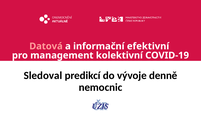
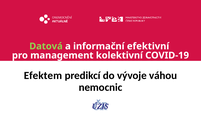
Datová colour: pink -> light green (46, 46)
Sledoval: Sledoval -> Efektem (43, 76)
denně: denně -> váhou (163, 76)
